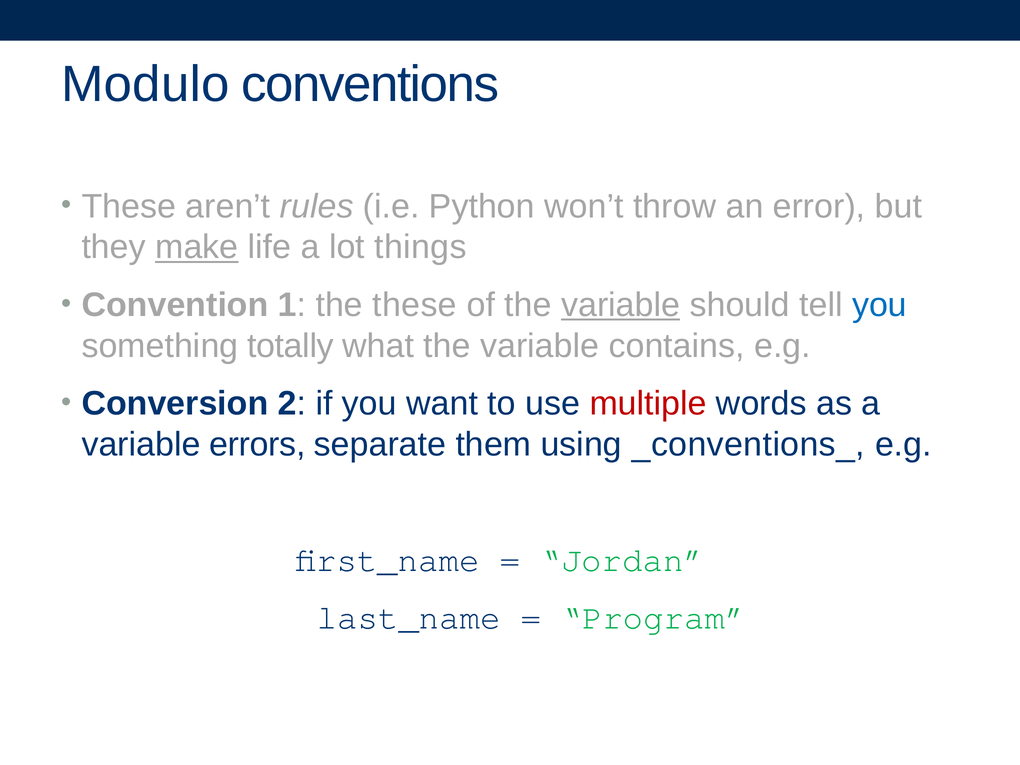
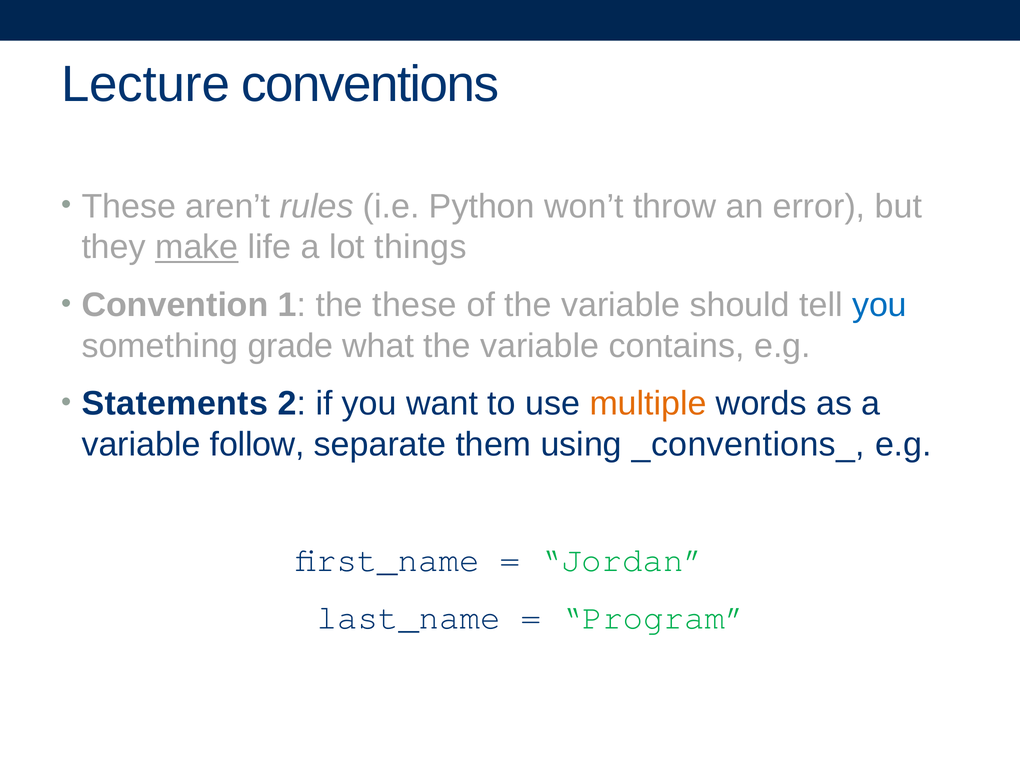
Modulo: Modulo -> Lecture (146, 84)
variable underline: present -> none (621, 305)
totally: totally -> grade (290, 346)
Conversion: Conversion -> Statements (175, 404)
multiple colour: red -> orange (648, 404)
errors: errors -> follow (257, 444)
